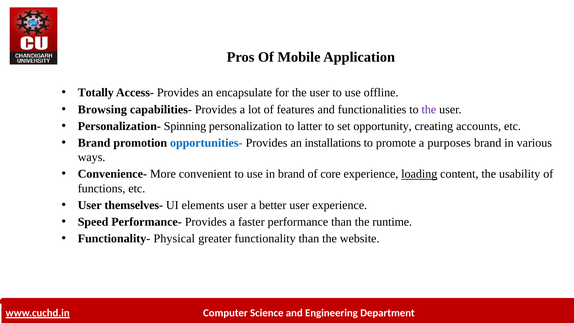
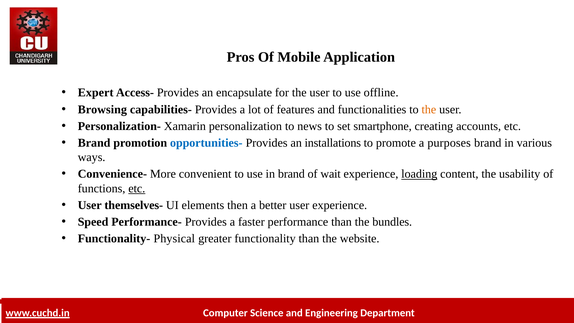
Totally: Totally -> Expert (96, 93)
the colour: purple -> orange (429, 109)
Spinning: Spinning -> Xamarin (185, 126)
latter: latter -> news (310, 126)
opportunity: opportunity -> smartphone (383, 126)
core: core -> wait (331, 174)
etc underline: none -> present (137, 188)
elements user: user -> then (238, 205)
runtime: runtime -> bundles (392, 222)
